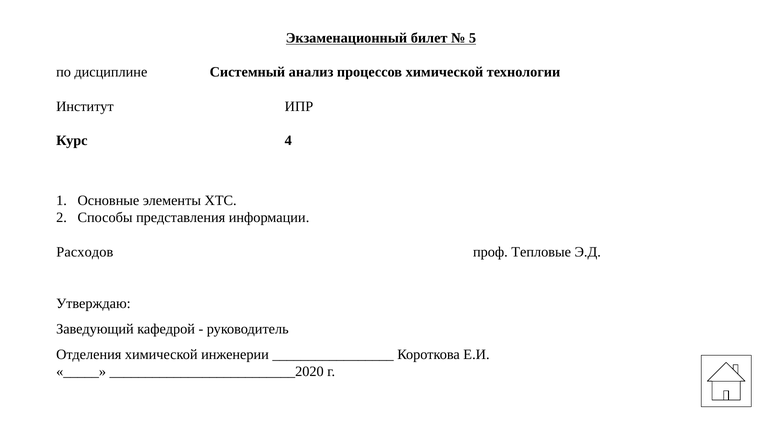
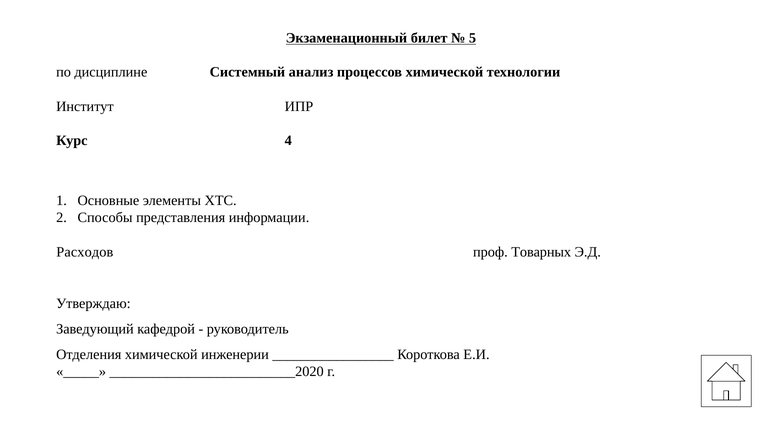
Тепловые: Тепловые -> Товарных (541, 252)
